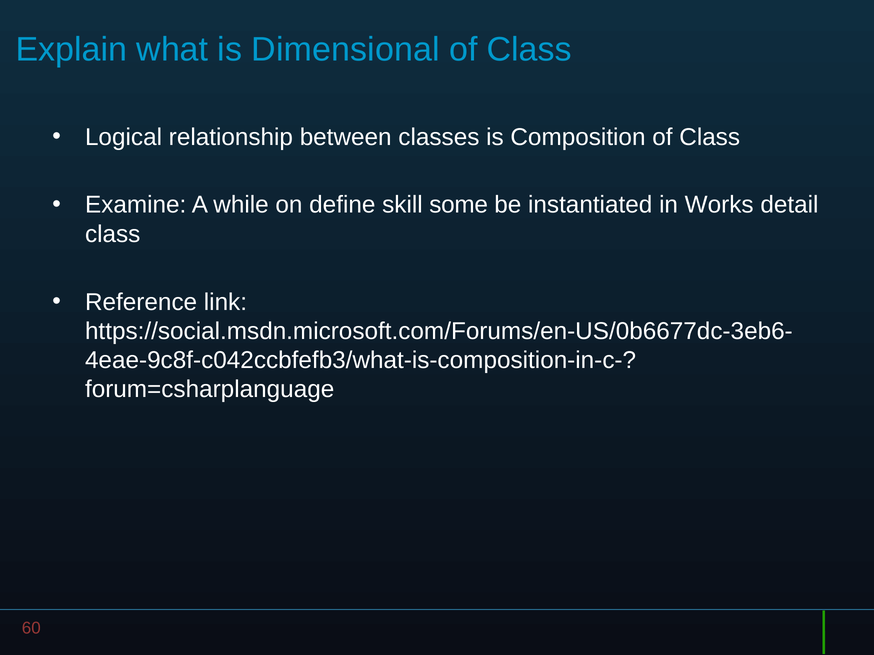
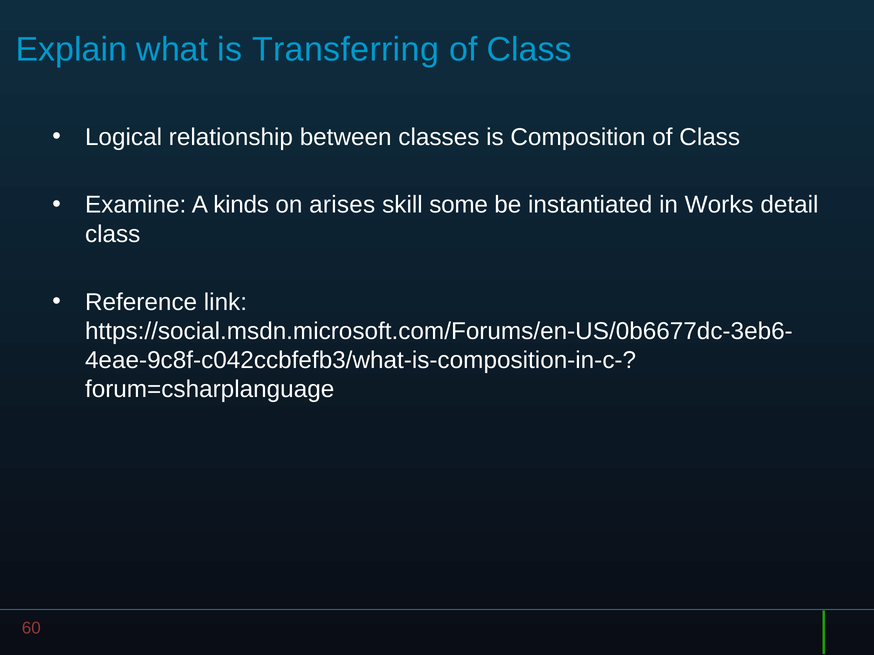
Dimensional: Dimensional -> Transferring (345, 50)
while: while -> kinds (241, 205)
define: define -> arises (342, 205)
